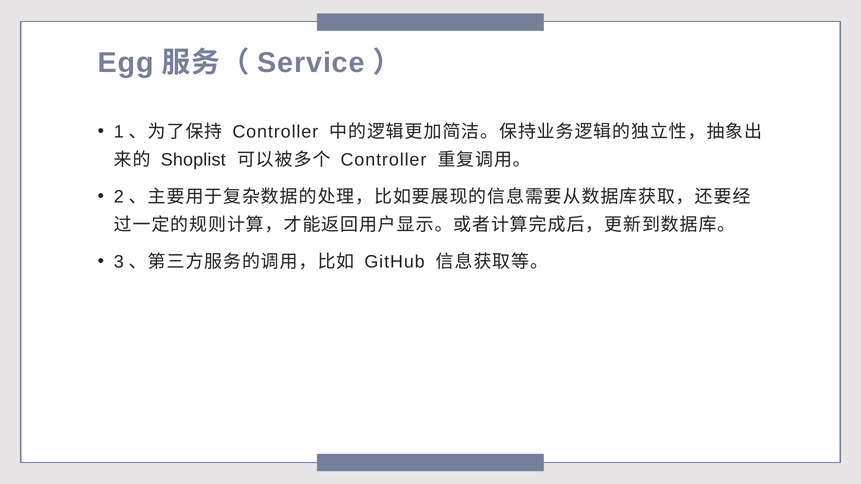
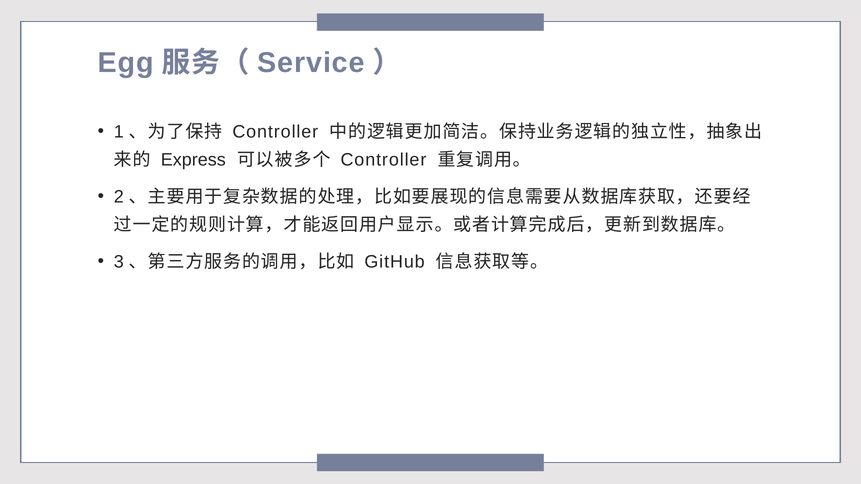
Shoplist: Shoplist -> Express (193, 160)
